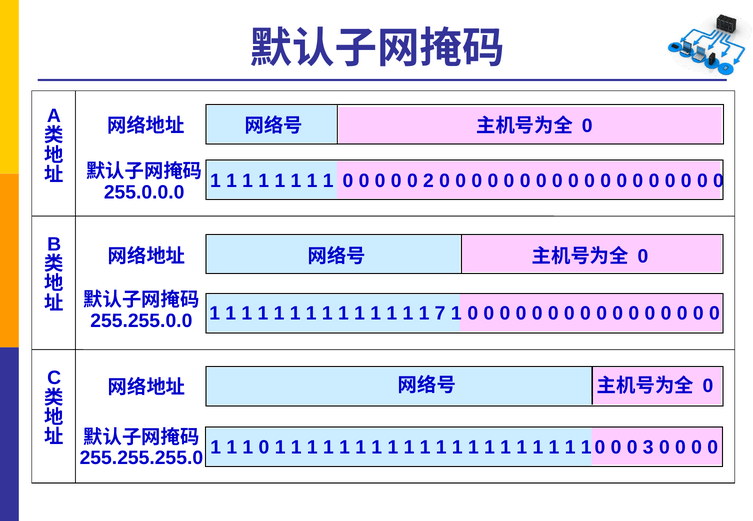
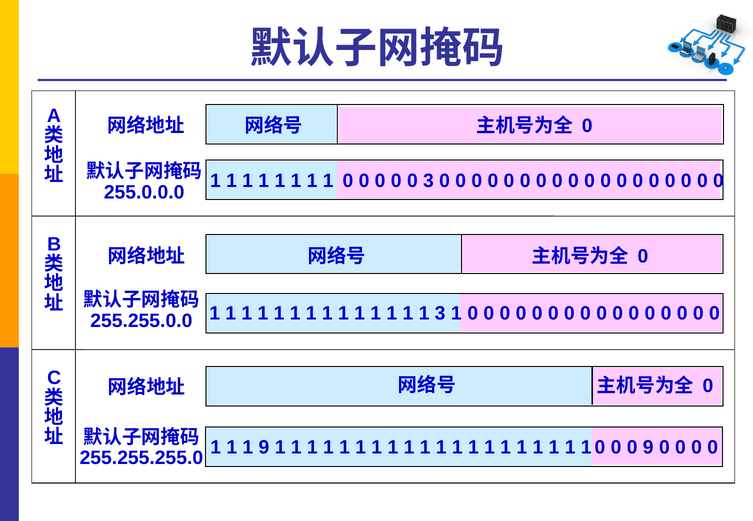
0 2: 2 -> 3 (428, 181)
1 7: 7 -> 3 (440, 314)
0: 0 -> 9 (264, 448)
0 3: 3 -> 9 (648, 448)
